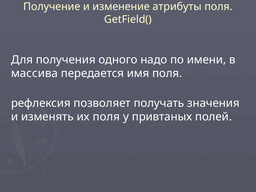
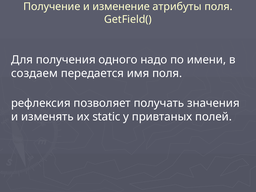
массива: массива -> создаем (34, 73)
их поля: поля -> static (106, 117)
